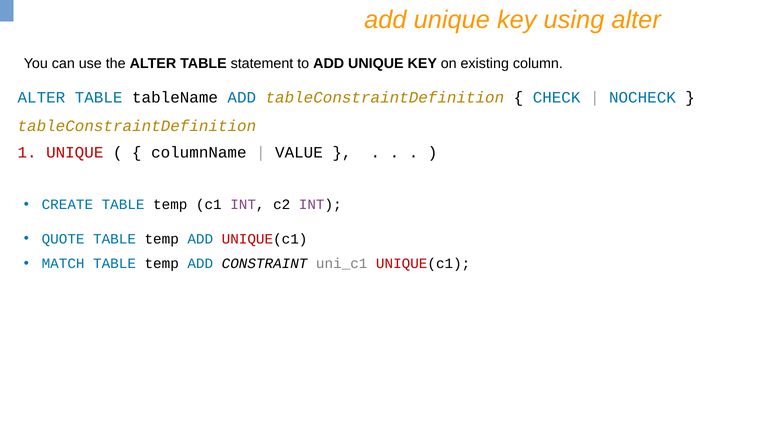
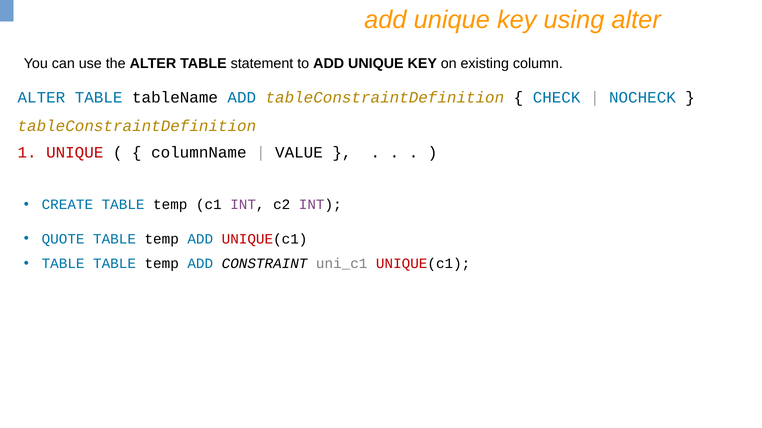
MATCH: MATCH -> TABLE (63, 264)
